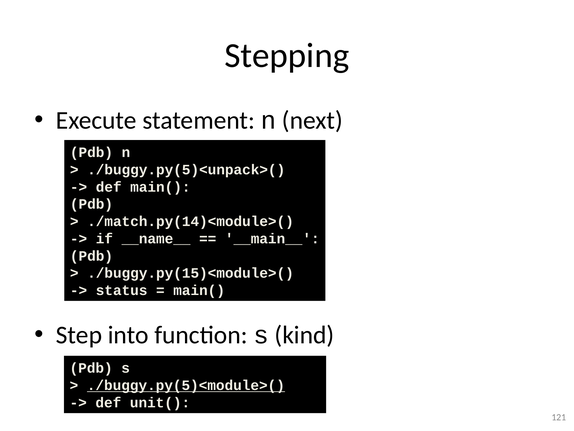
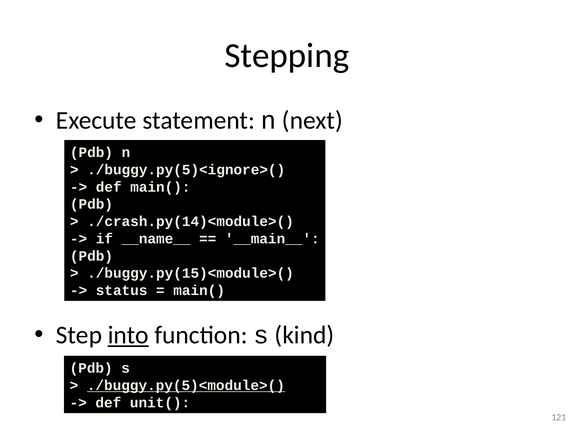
./buggy.py(5)<unpack>(: ./buggy.py(5)<unpack>( -> ./buggy.py(5)<ignore>( (186, 170)
./match.py(14)<module>(: ./match.py(14)<module>( -> ./crash.py(14)<module>( (191, 221)
into underline: none -> present (128, 335)
